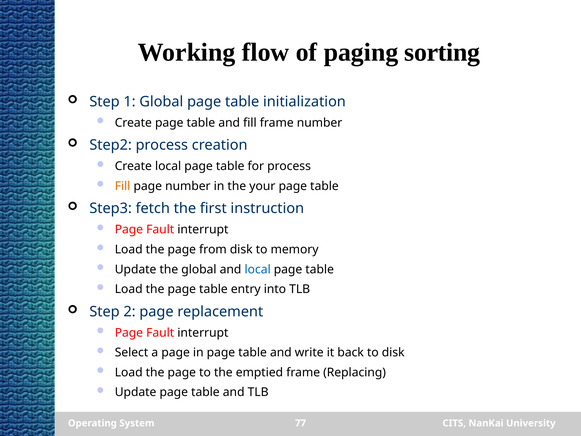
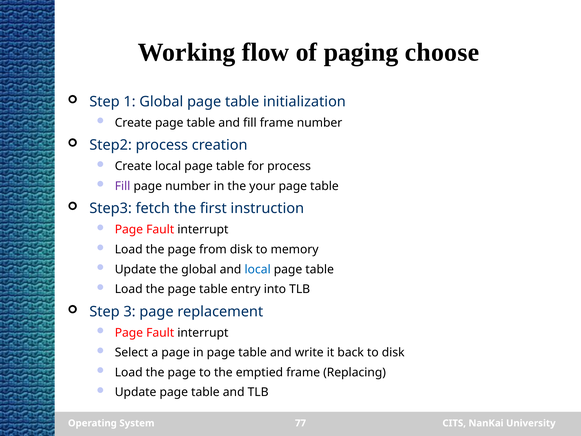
sorting: sorting -> choose (442, 52)
Fill colour: orange -> purple (123, 186)
2: 2 -> 3 (130, 311)
